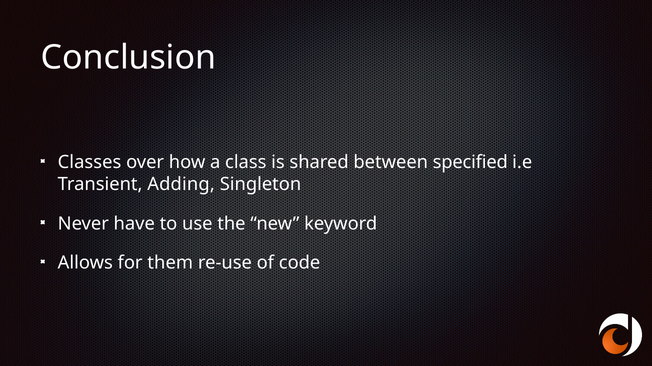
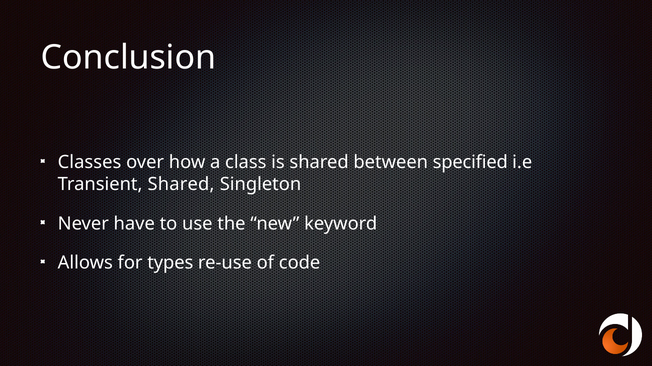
Transient Adding: Adding -> Shared (181, 185)
them: them -> types (170, 263)
